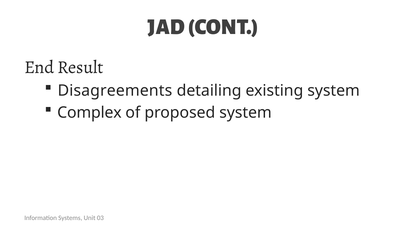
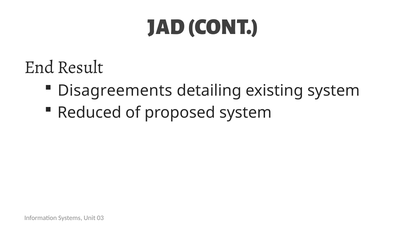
Complex: Complex -> Reduced (89, 113)
